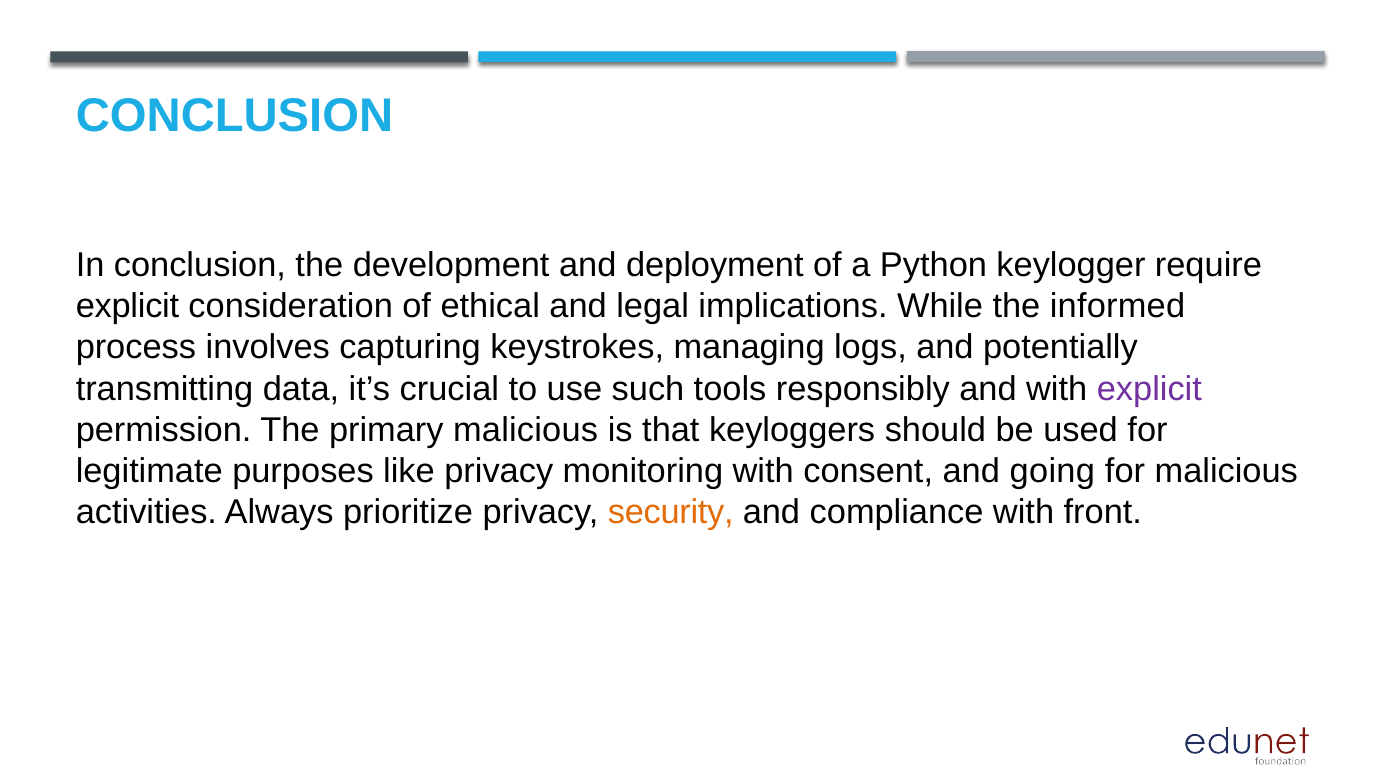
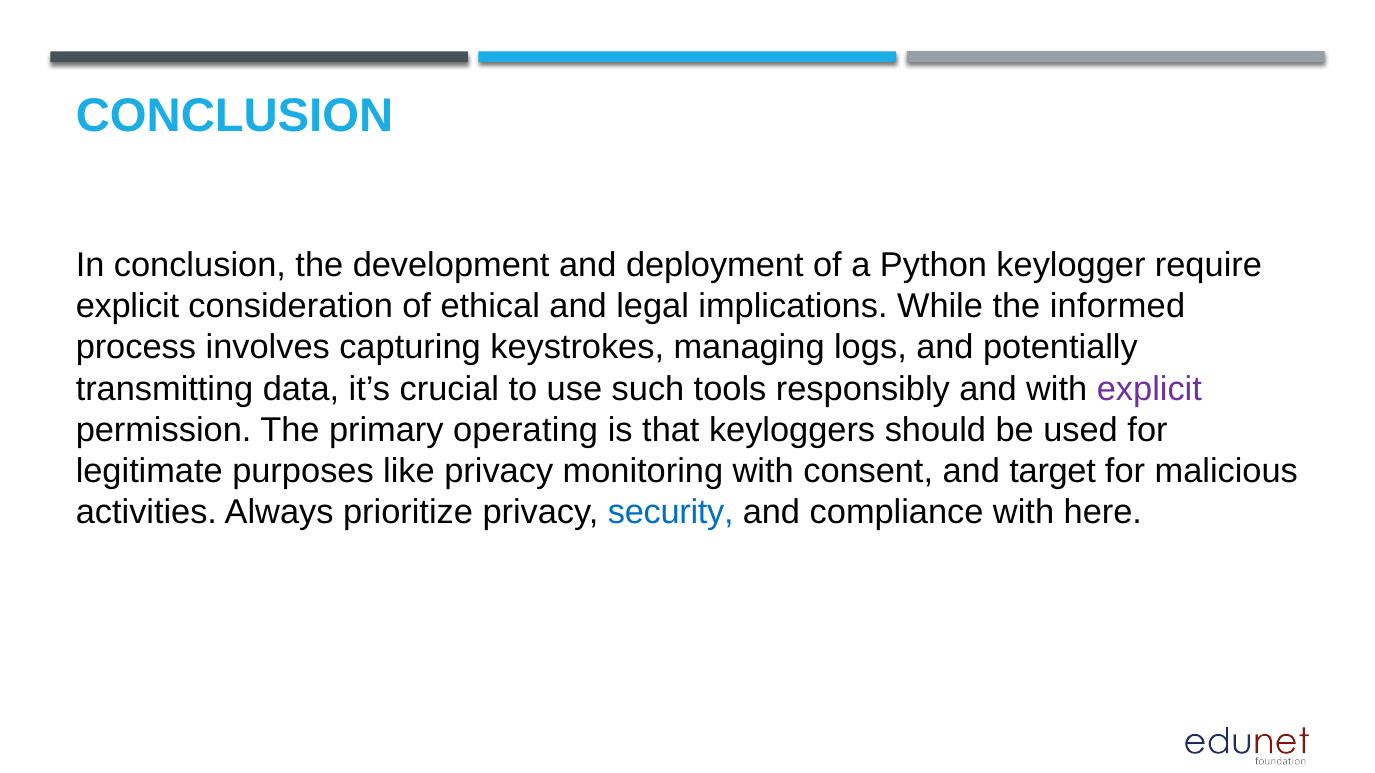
primary malicious: malicious -> operating (526, 430)
going: going -> target (1053, 472)
security colour: orange -> blue (671, 513)
front: front -> here (1103, 513)
